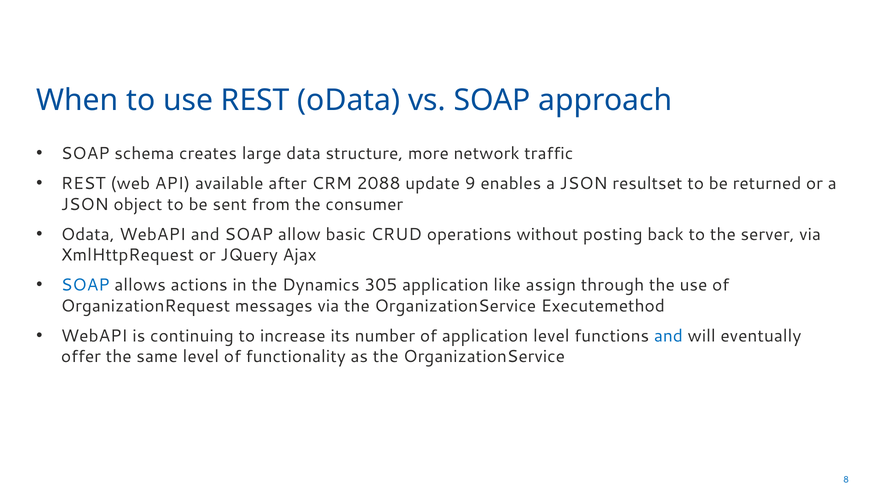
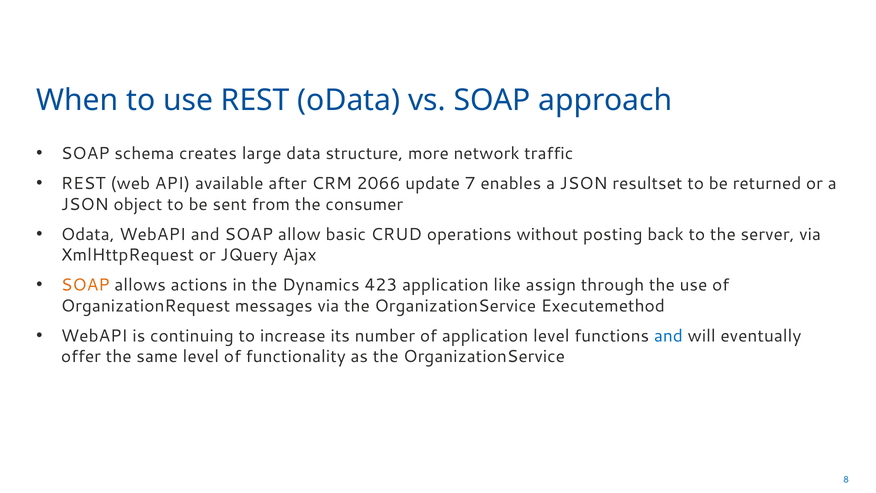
2088: 2088 -> 2066 (379, 183)
9: 9 -> 7 (470, 183)
SOAP colour: blue -> orange (85, 285)
305: 305 -> 423 (381, 285)
